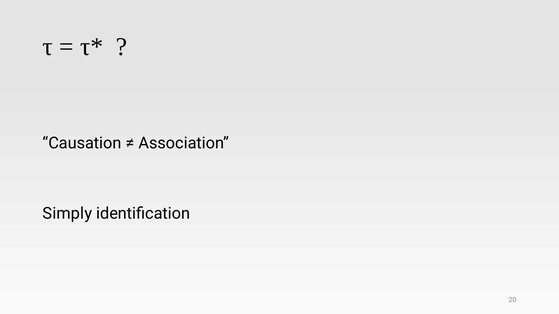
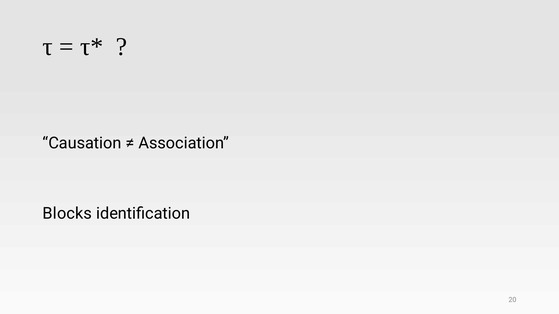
Simply: Simply -> Blocks (67, 214)
